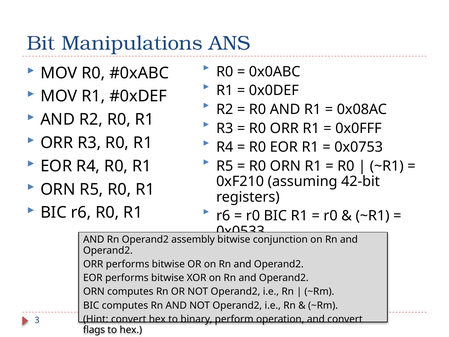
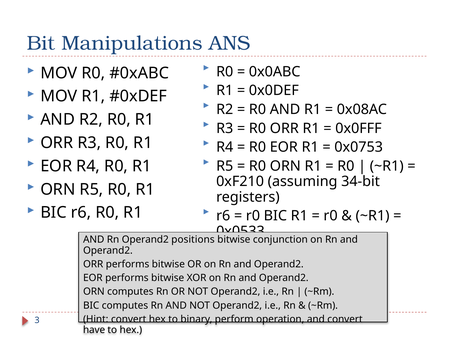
42-bit: 42-bit -> 34-bit (361, 181)
assembly: assembly -> positions (193, 239)
flags: flags -> have (94, 330)
